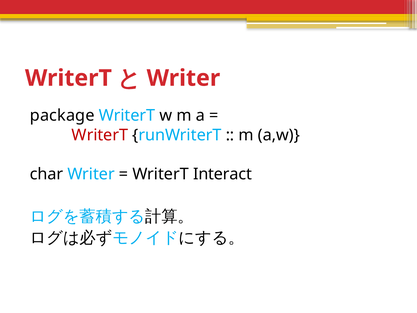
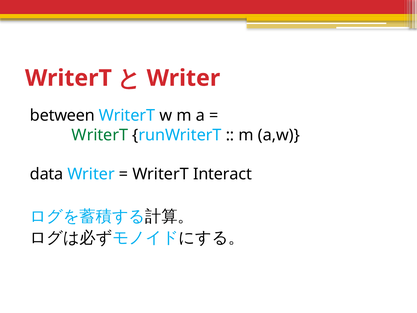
package: package -> between (62, 115)
WriterT colour: red -> green (100, 135)
char: char -> data (47, 174)
